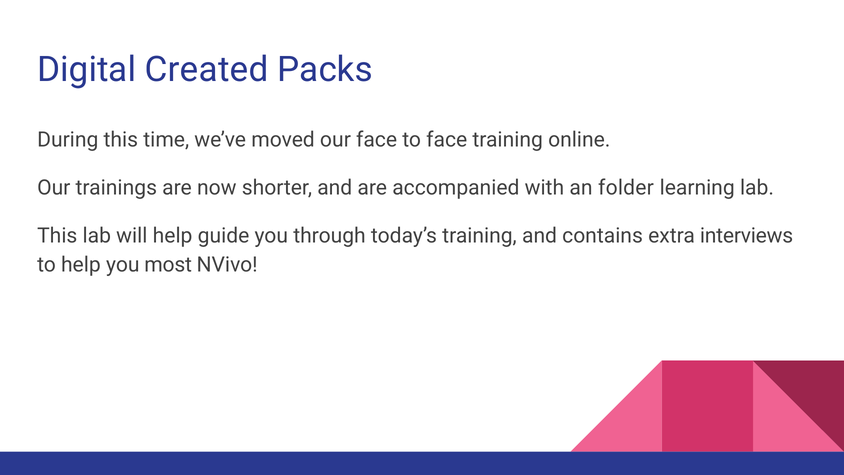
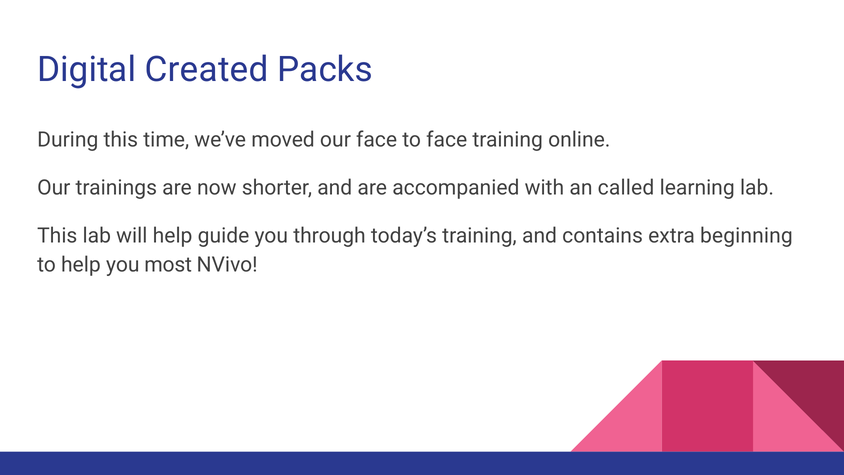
folder: folder -> called (626, 188)
interviews: interviews -> beginning (746, 236)
